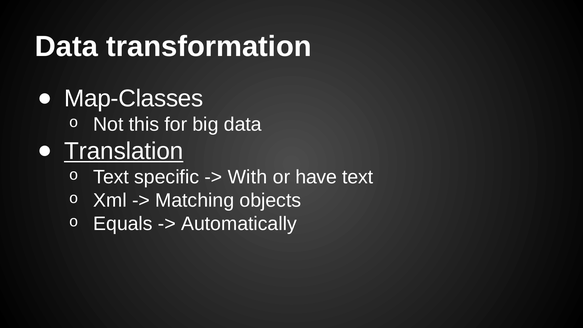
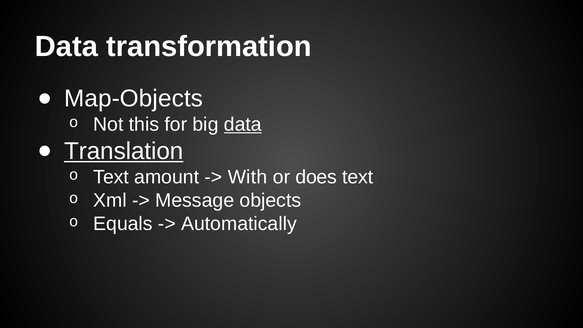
Map-Classes: Map-Classes -> Map-Objects (134, 99)
data underline: none -> present (243, 125)
specific: specific -> amount (167, 177)
have: have -> does (316, 177)
Matching: Matching -> Message (195, 200)
